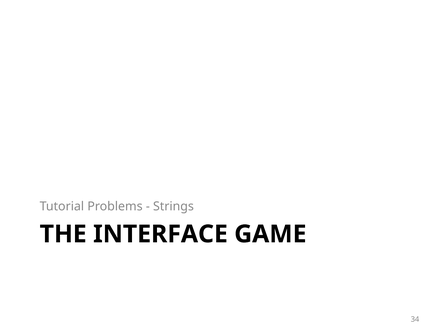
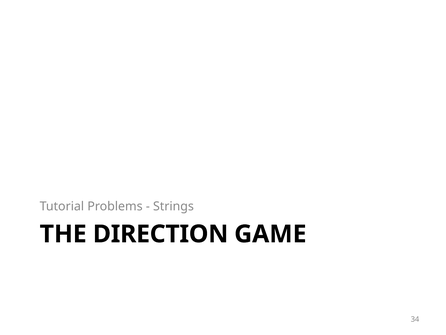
INTERFACE: INTERFACE -> DIRECTION (161, 234)
